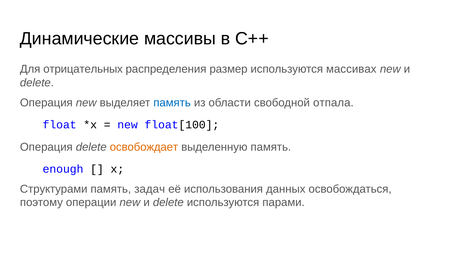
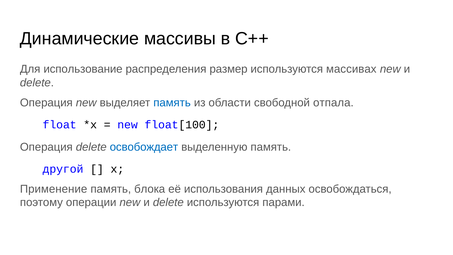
отрицательных: отрицательных -> использование (83, 69)
освобождает colour: orange -> blue (144, 147)
enough: enough -> другой (63, 169)
Структурами: Структурами -> Применение (54, 189)
задач: задач -> блока (150, 189)
